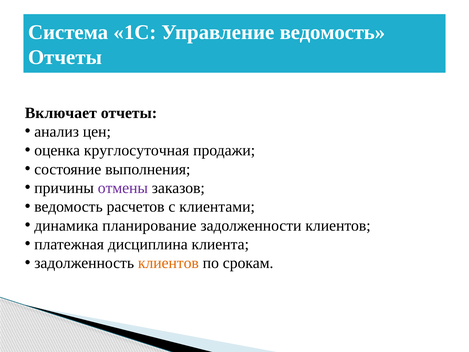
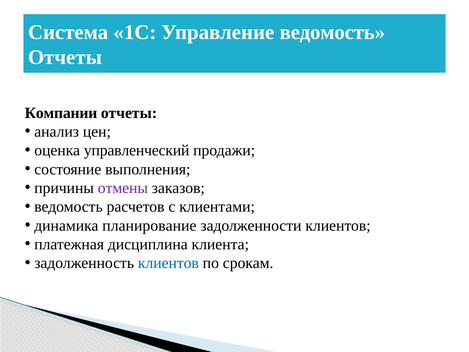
Включает: Включает -> Компании (61, 113)
круглосуточная: круглосуточная -> управленческий (137, 150)
клиентов colour: orange -> blue (168, 263)
